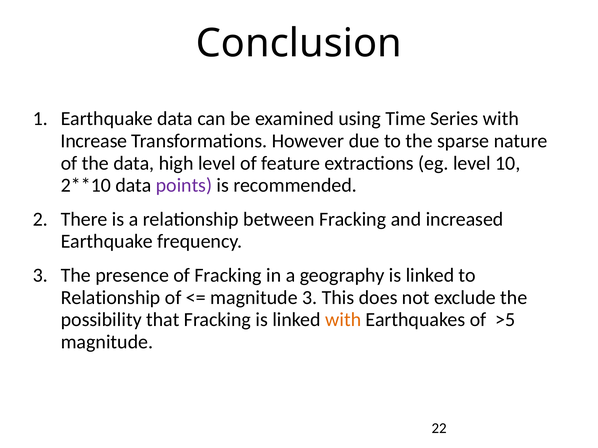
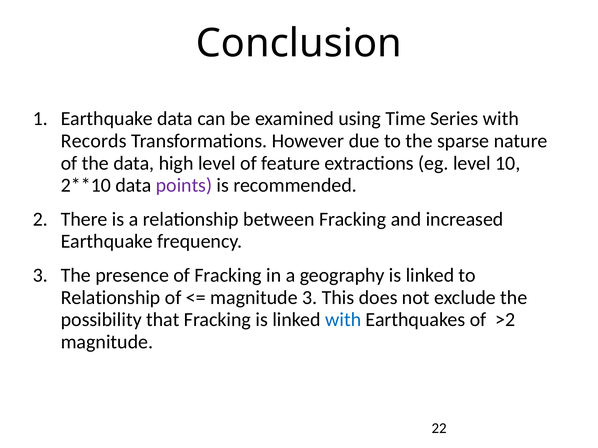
Increase: Increase -> Records (94, 141)
with colour: orange -> blue (343, 320)
>5: >5 -> >2 (505, 320)
